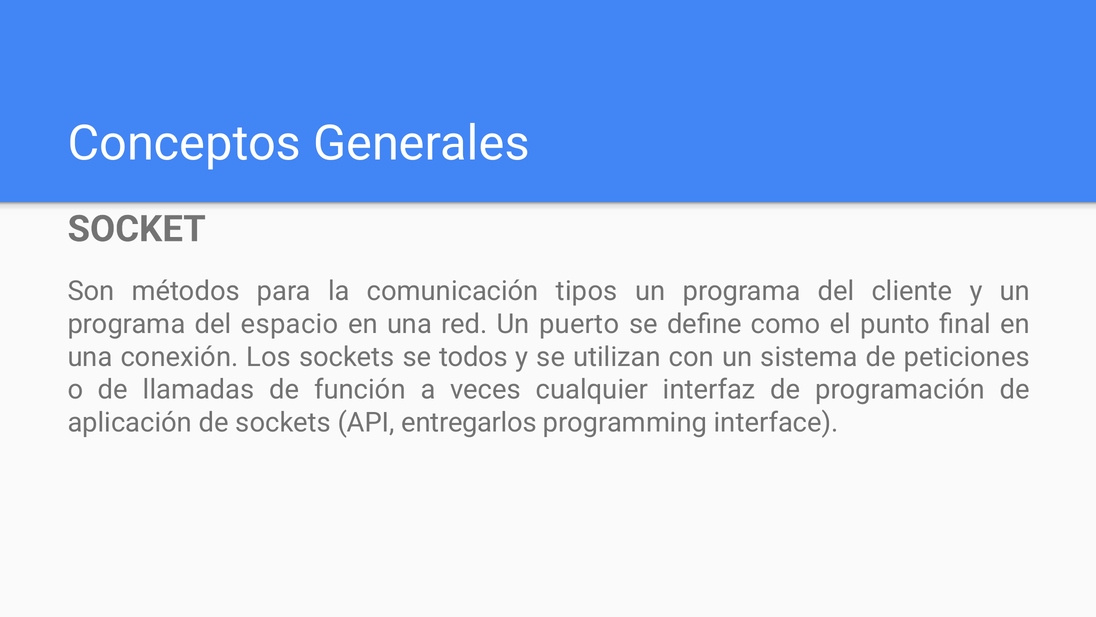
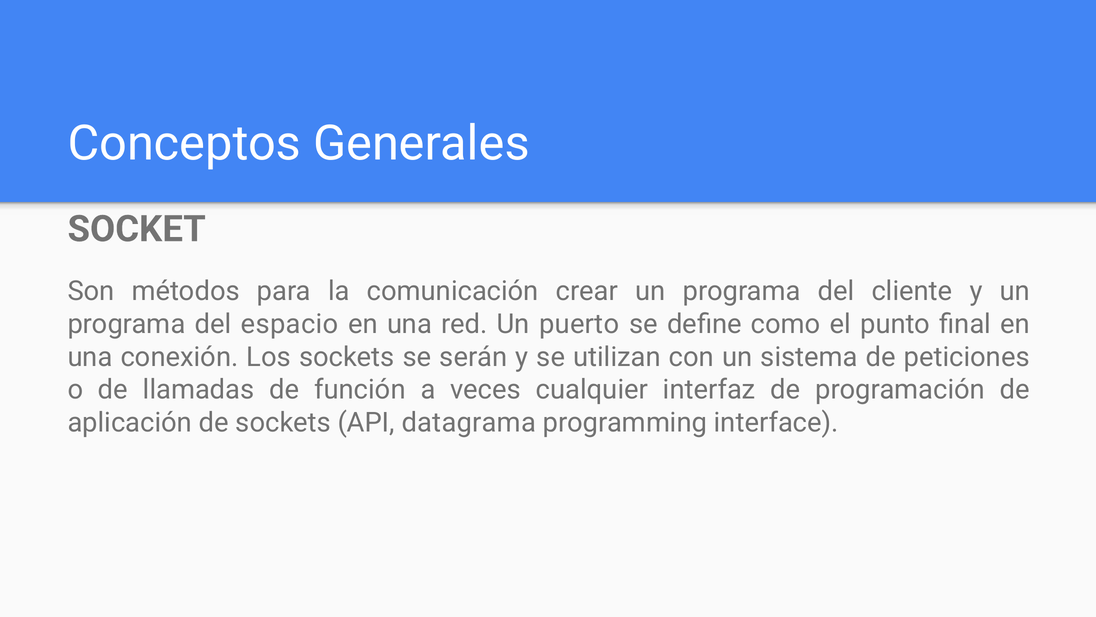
tipos: tipos -> crear (587, 291)
todos: todos -> serán (473, 357)
entregarlos: entregarlos -> datagrama (469, 422)
